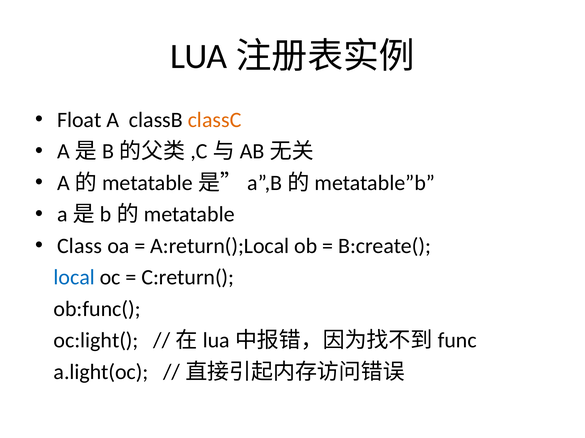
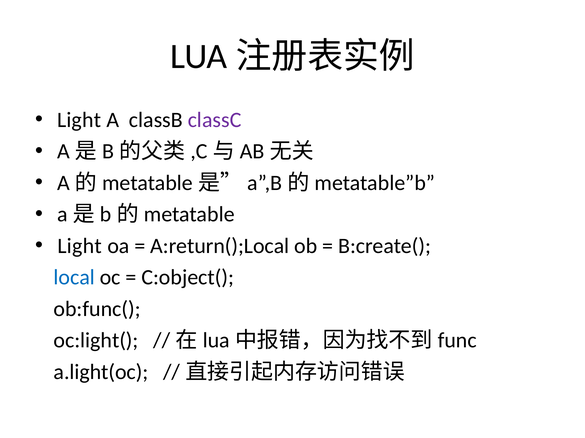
Float: Float -> Light (79, 120)
classC colour: orange -> purple (215, 120)
Class: Class -> Light (80, 246)
C:return(: C:return( -> C:object( (188, 278)
